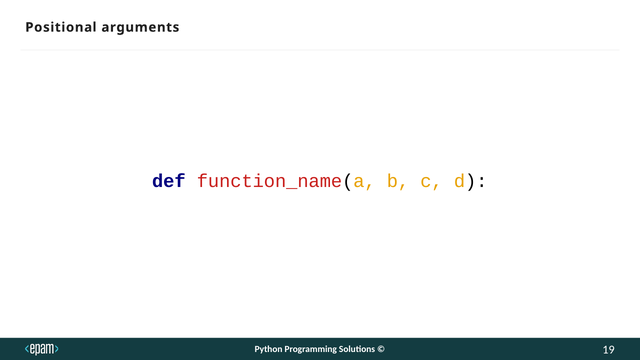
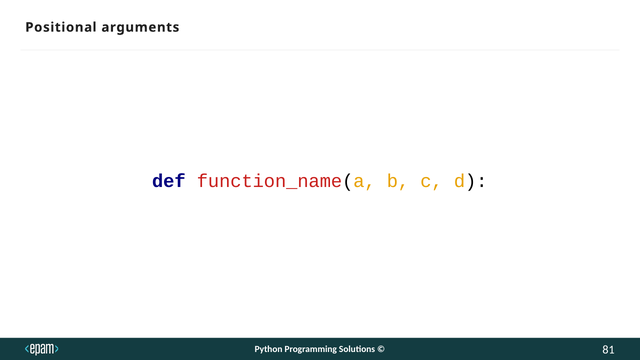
19: 19 -> 81 (609, 350)
